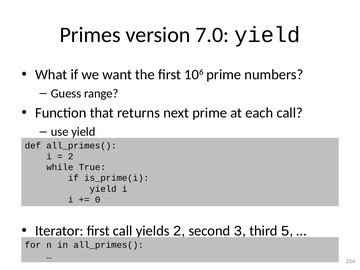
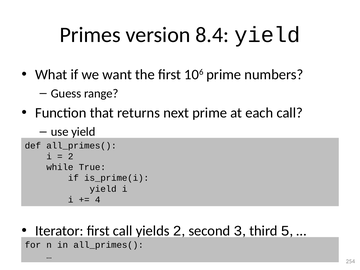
7.0: 7.0 -> 8.4 (212, 35)
0: 0 -> 4 (98, 200)
